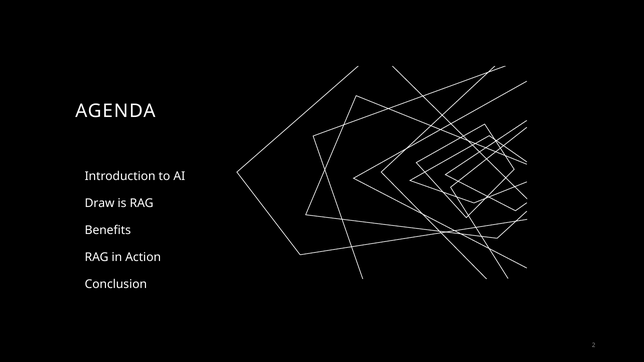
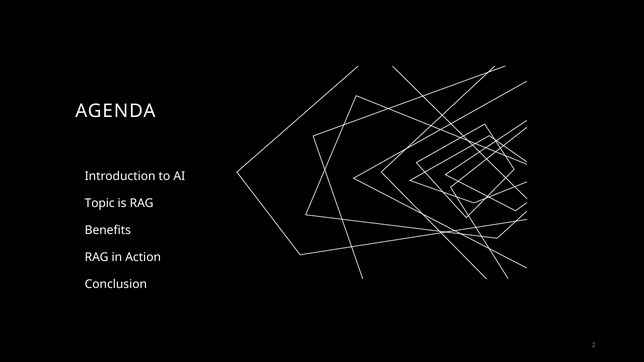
Draw: Draw -> Topic (100, 203)
